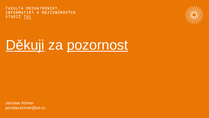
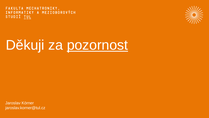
Děkuji underline: present -> none (25, 45)
